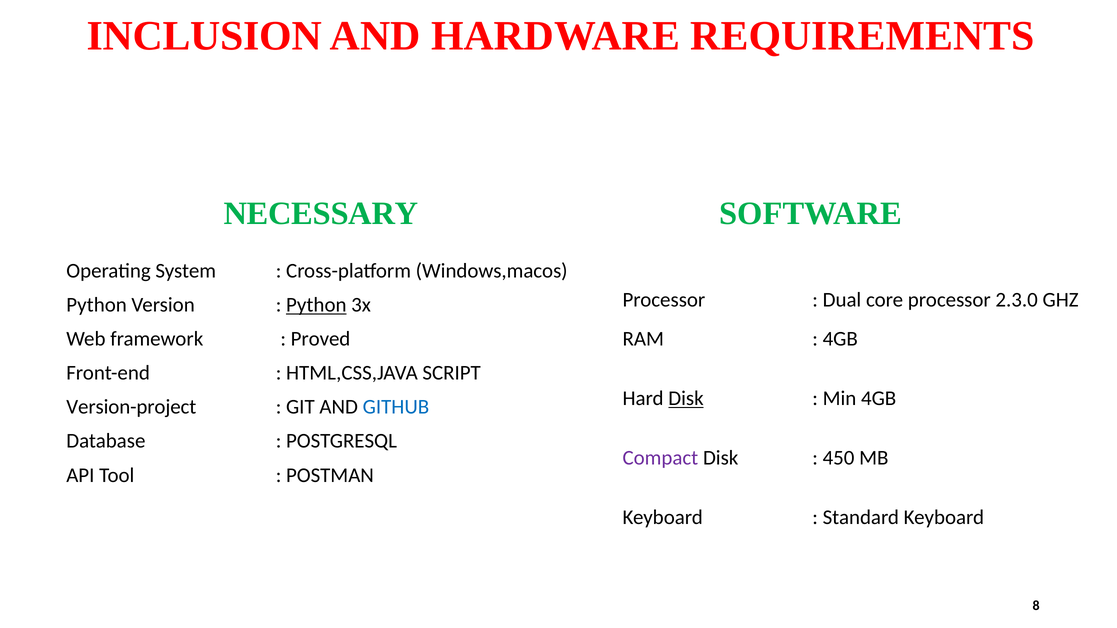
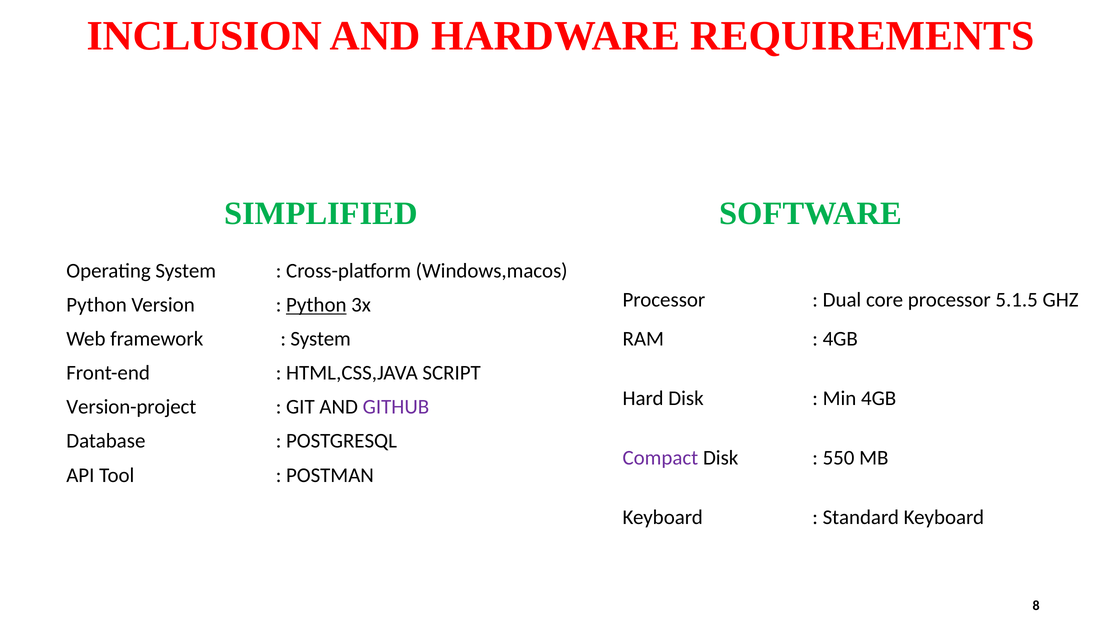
NECESSARY: NECESSARY -> SIMPLIFIED (321, 213)
2.3.0: 2.3.0 -> 5.1.5 (1017, 300)
Proved: Proved -> System (321, 339)
Disk underline: present -> none (686, 399)
GITHUB colour: blue -> purple (396, 407)
450: 450 -> 550 (839, 458)
